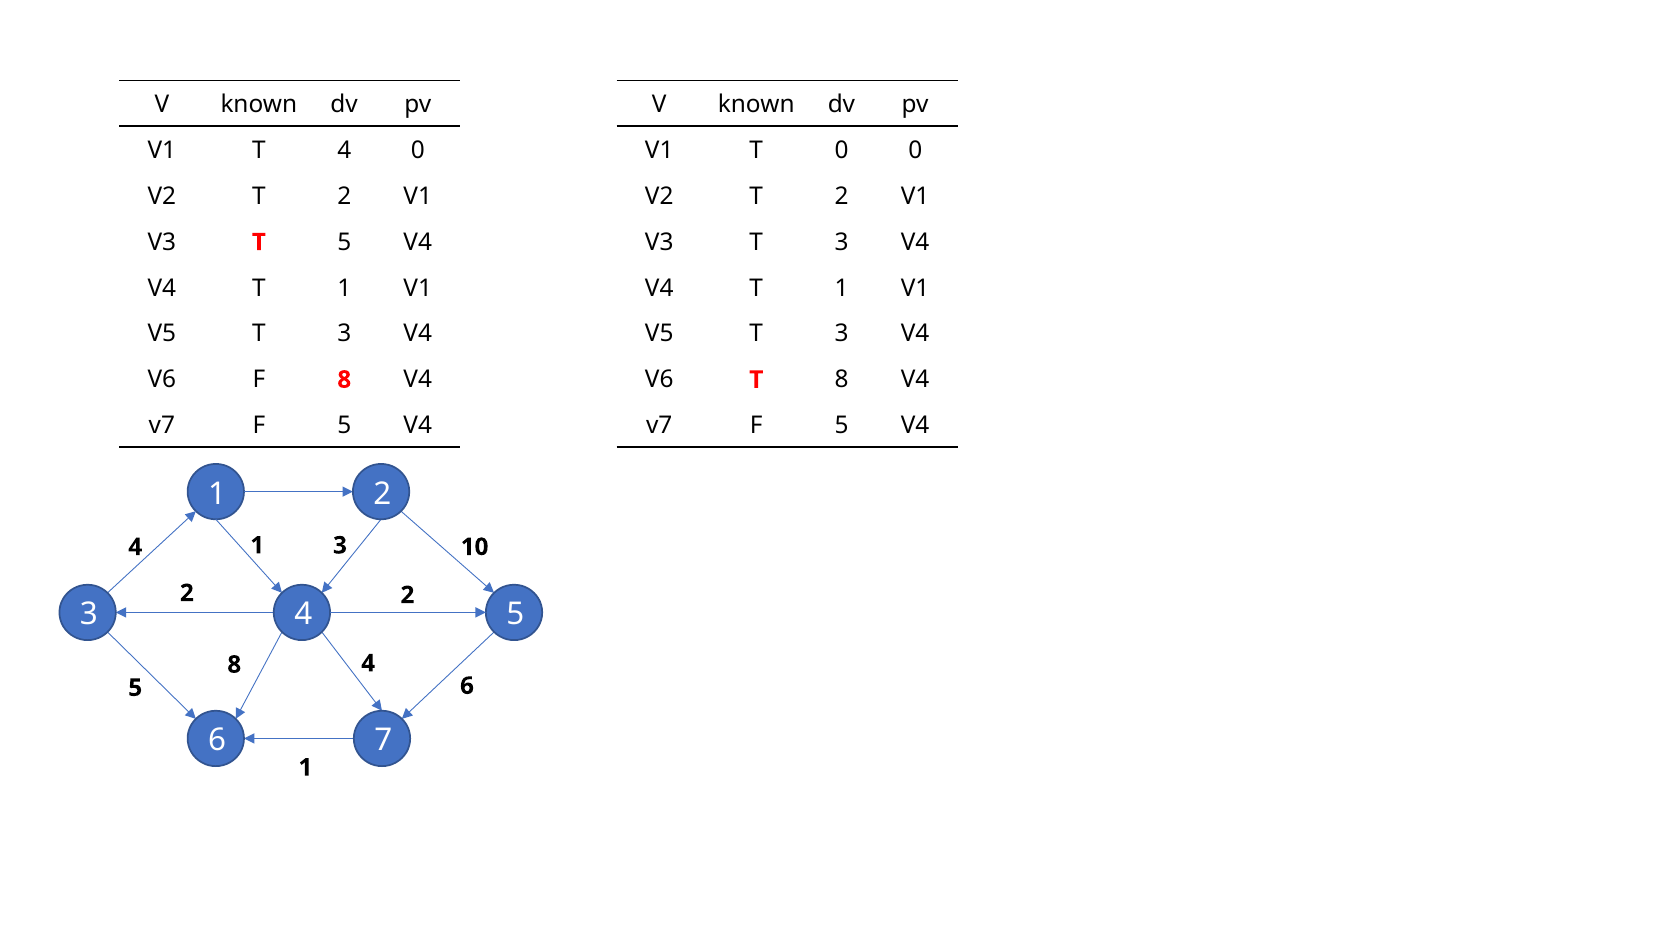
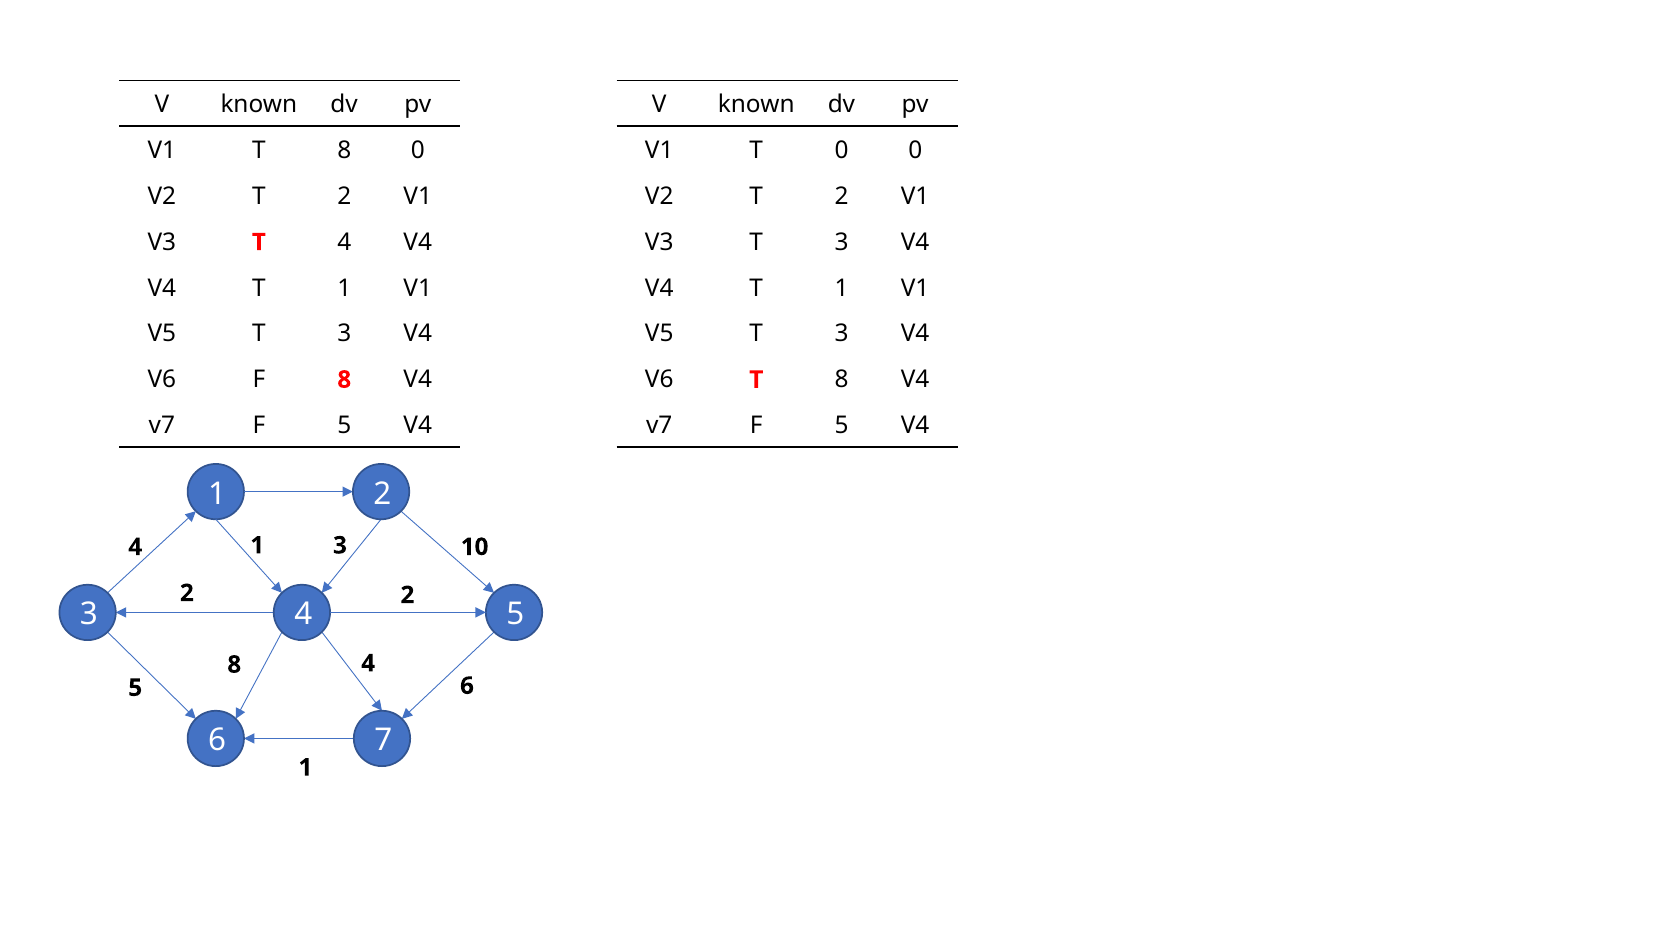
V1 T 4: 4 -> 8 (344, 151)
T 5: 5 -> 4 (344, 242)
